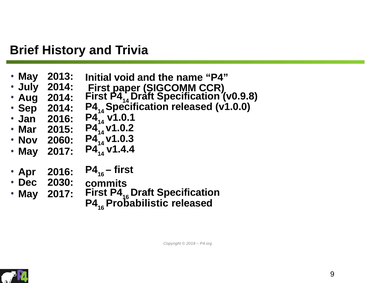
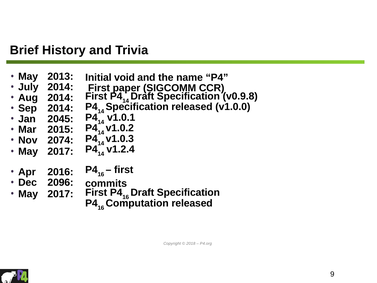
2016: 2016 -> 2045 (60, 119)
2060: 2060 -> 2074 (60, 140)
v1.4.4: v1.4.4 -> v1.2.4 (121, 149)
2030: 2030 -> 2096 (60, 182)
Probabilistic: Probabilistic -> Computation (137, 203)
